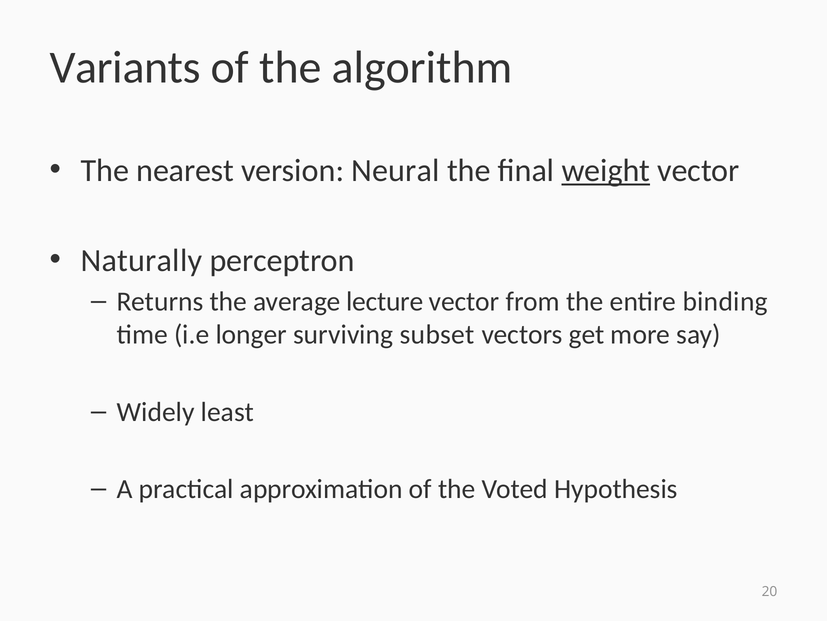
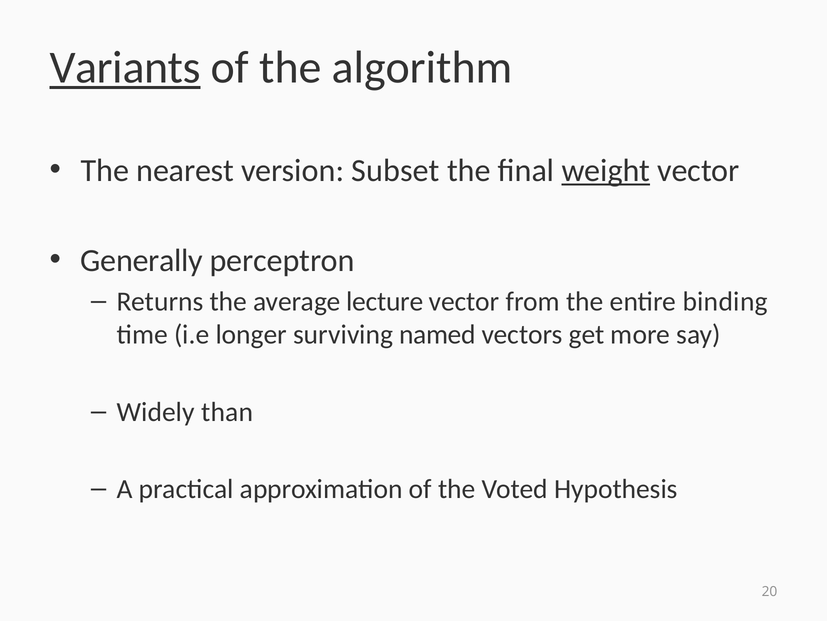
Variants underline: none -> present (125, 68)
Neural: Neural -> Subset (396, 170)
Naturally: Naturally -> Generally (142, 260)
subset: subset -> named (438, 334)
least: least -> than (227, 412)
